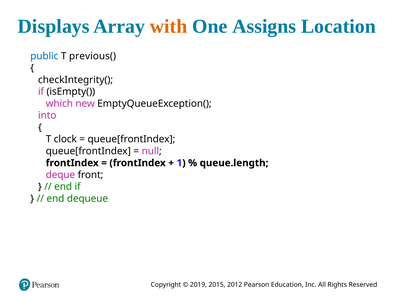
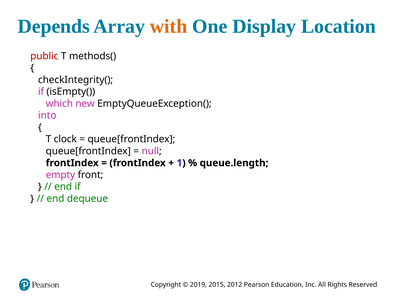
Displays: Displays -> Depends (54, 26)
Assigns: Assigns -> Display (264, 26)
public colour: blue -> red (44, 56)
previous(: previous( -> methods( (93, 56)
deque: deque -> empty (60, 175)
